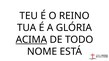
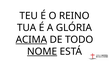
NOME underline: none -> present (42, 52)
